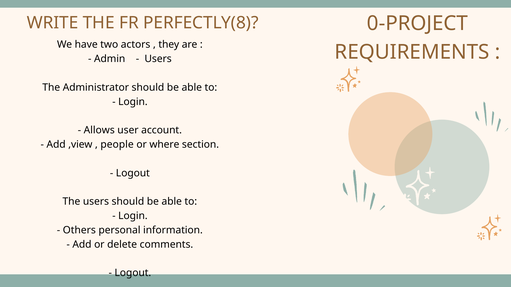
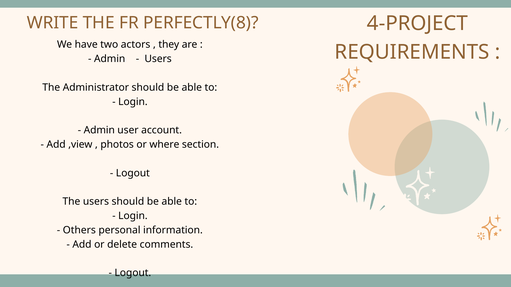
0-PROJECT: 0-PROJECT -> 4-PROJECT (418, 23)
Allows: Allows -> Admin (99, 130)
people: people -> photos (117, 145)
